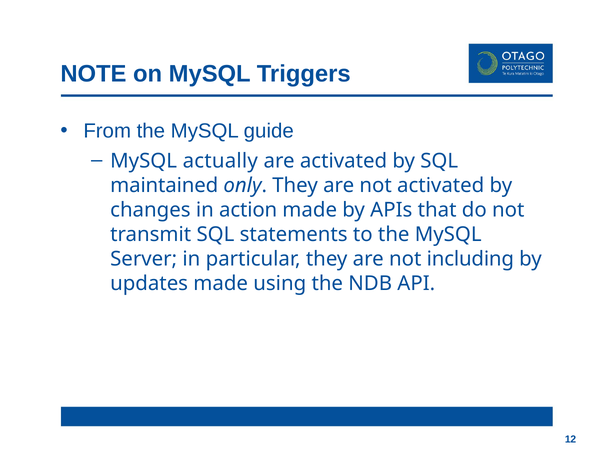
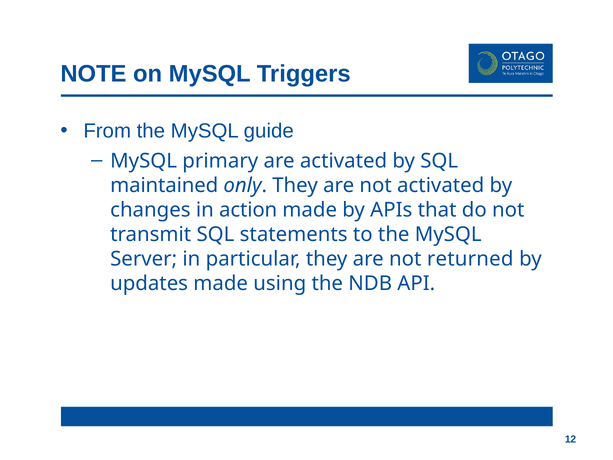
actually: actually -> primary (220, 161)
including: including -> returned (470, 259)
